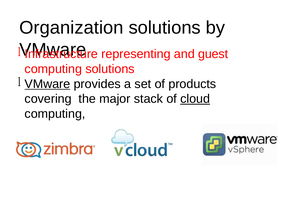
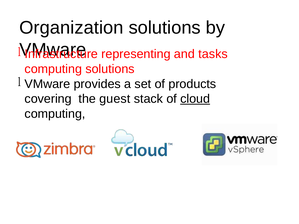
guest: guest -> tasks (213, 54)
VMware underline: present -> none (47, 84)
major: major -> guest (115, 99)
